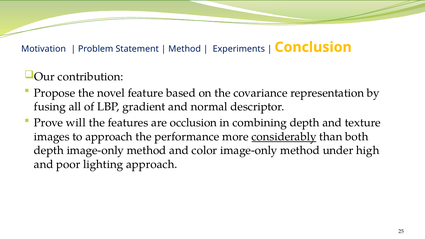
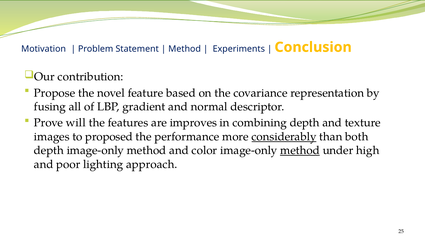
occlusion: occlusion -> improves (193, 123)
to approach: approach -> proposed (109, 137)
method underline: none -> present (300, 151)
